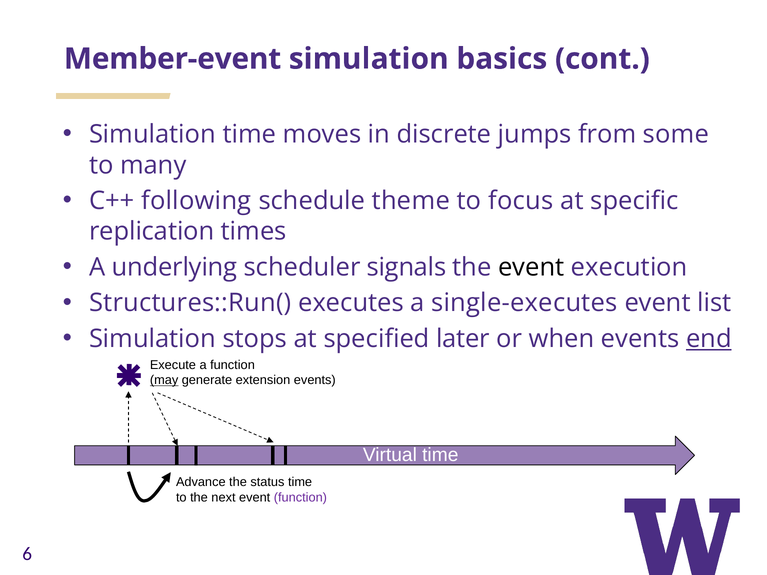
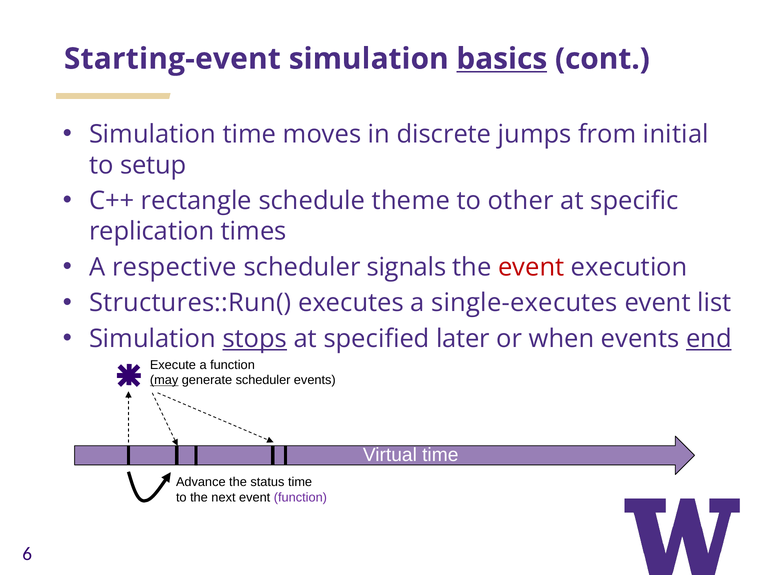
Member-event: Member-event -> Starting-event (172, 59)
basics underline: none -> present (502, 59)
some: some -> initial (676, 134)
many: many -> setup (153, 165)
following: following -> rectangle (196, 201)
focus: focus -> other (521, 201)
underlying: underlying -> respective (174, 267)
event colour: black -> red (531, 267)
stops underline: none -> present (255, 339)
generate extension: extension -> scheduler (263, 380)
